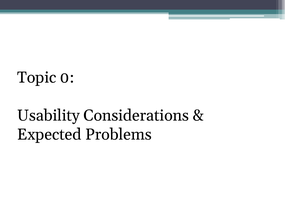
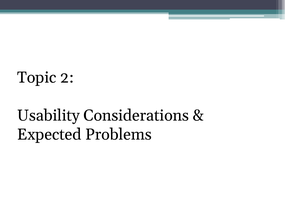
0: 0 -> 2 (67, 77)
